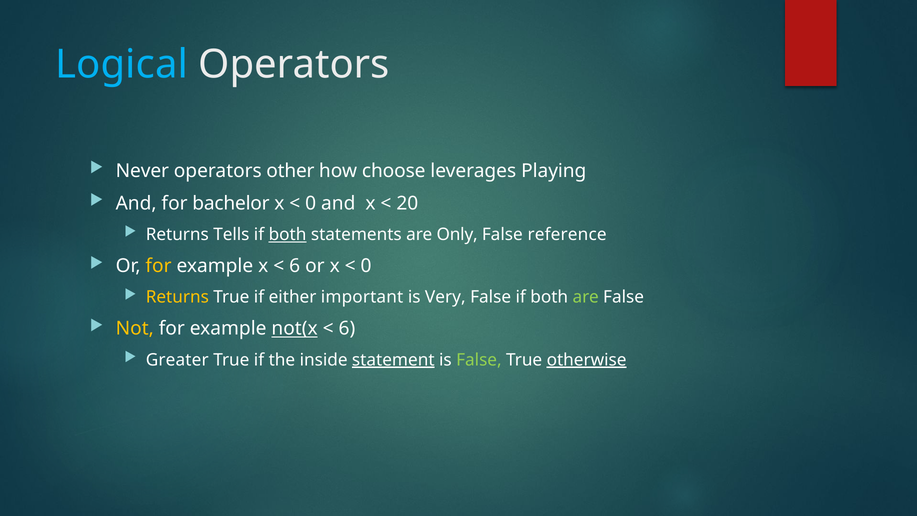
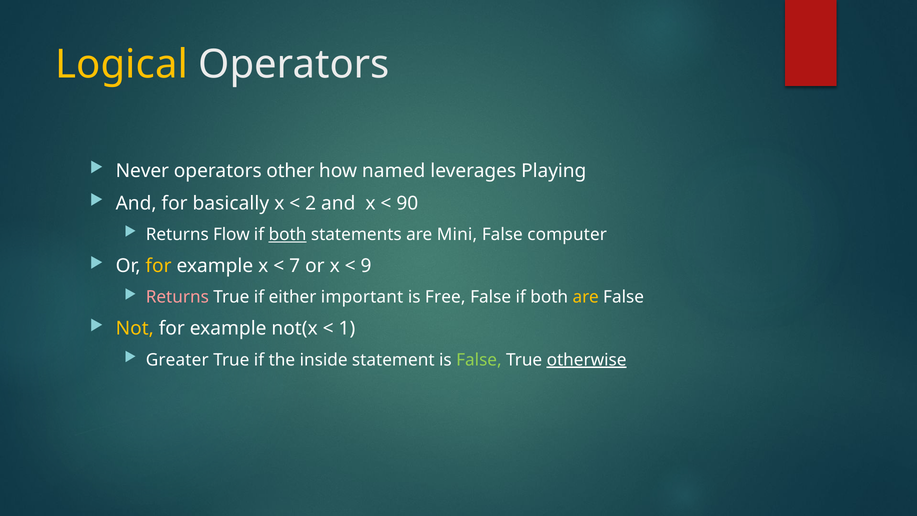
Logical colour: light blue -> yellow (122, 64)
choose: choose -> named (394, 171)
bachelor: bachelor -> basically (231, 203)
0: 0 -> 2 (311, 203)
20: 20 -> 90 (407, 203)
Tells: Tells -> Flow (231, 234)
Only: Only -> Mini (457, 234)
reference: reference -> computer (567, 234)
6: 6 -> 7 (295, 266)
0: 0 -> 9 (366, 266)
Returns colour: yellow -> pink (177, 297)
Very: Very -> Free (445, 297)
are colour: light green -> yellow (586, 297)
not(x underline: present -> none (295, 329)
6: 6 -> 1 (347, 329)
statement underline: present -> none (393, 360)
